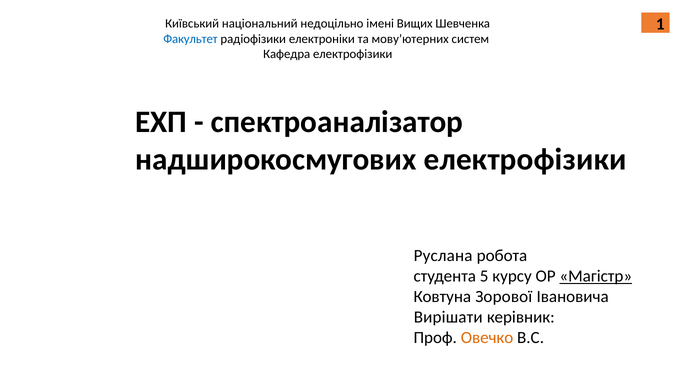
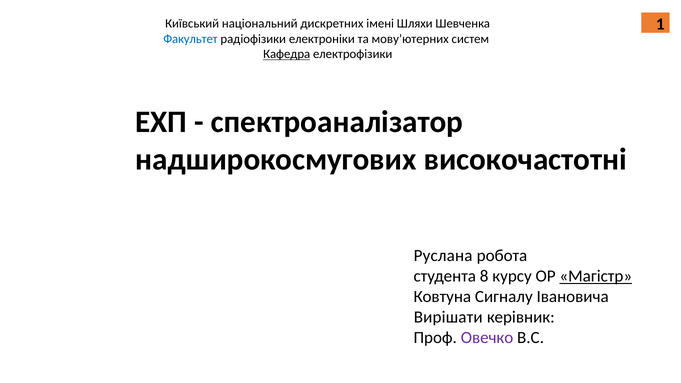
недоцільно: недоцільно -> дискретних (332, 24)
Вищих: Вищих -> Шляхи (415, 24)
Кафедра underline: none -> present (287, 54)
надширокосмугових електрофізики: електрофізики -> високочастотні (525, 159)
5: 5 -> 8 (484, 276)
Зорової: Зорової -> Сигналу (504, 297)
Овечко colour: orange -> purple (487, 338)
